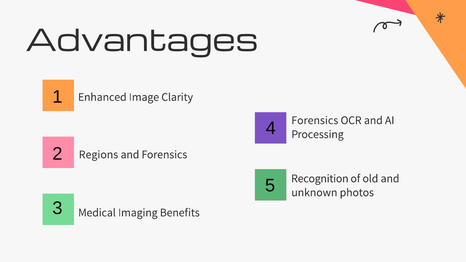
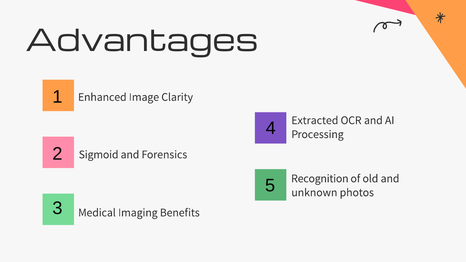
Forensics: Forensics -> Extracted (315, 120)
Regions: Regions -> Sigmoid (99, 155)
